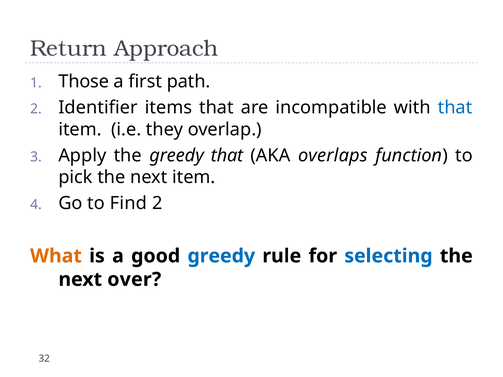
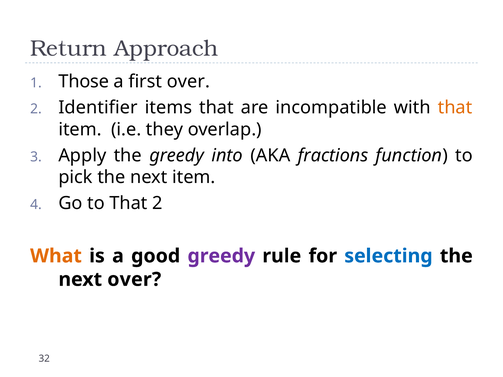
first path: path -> over (188, 82)
that colour: blue -> orange (455, 108)
greedy that: that -> into (227, 155)
overlaps: overlaps -> fractions (333, 155)
to Find: Find -> That (129, 203)
greedy colour: blue -> purple (221, 256)
